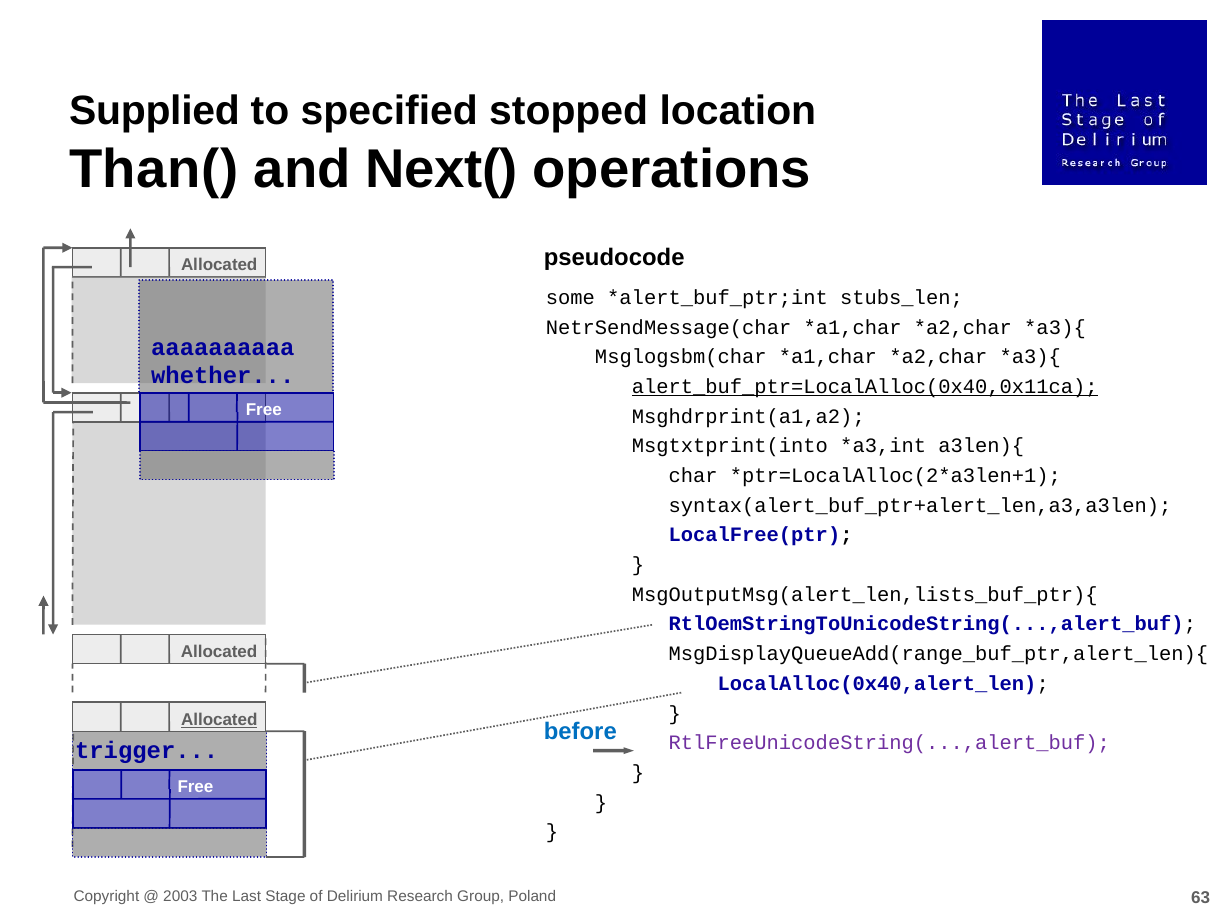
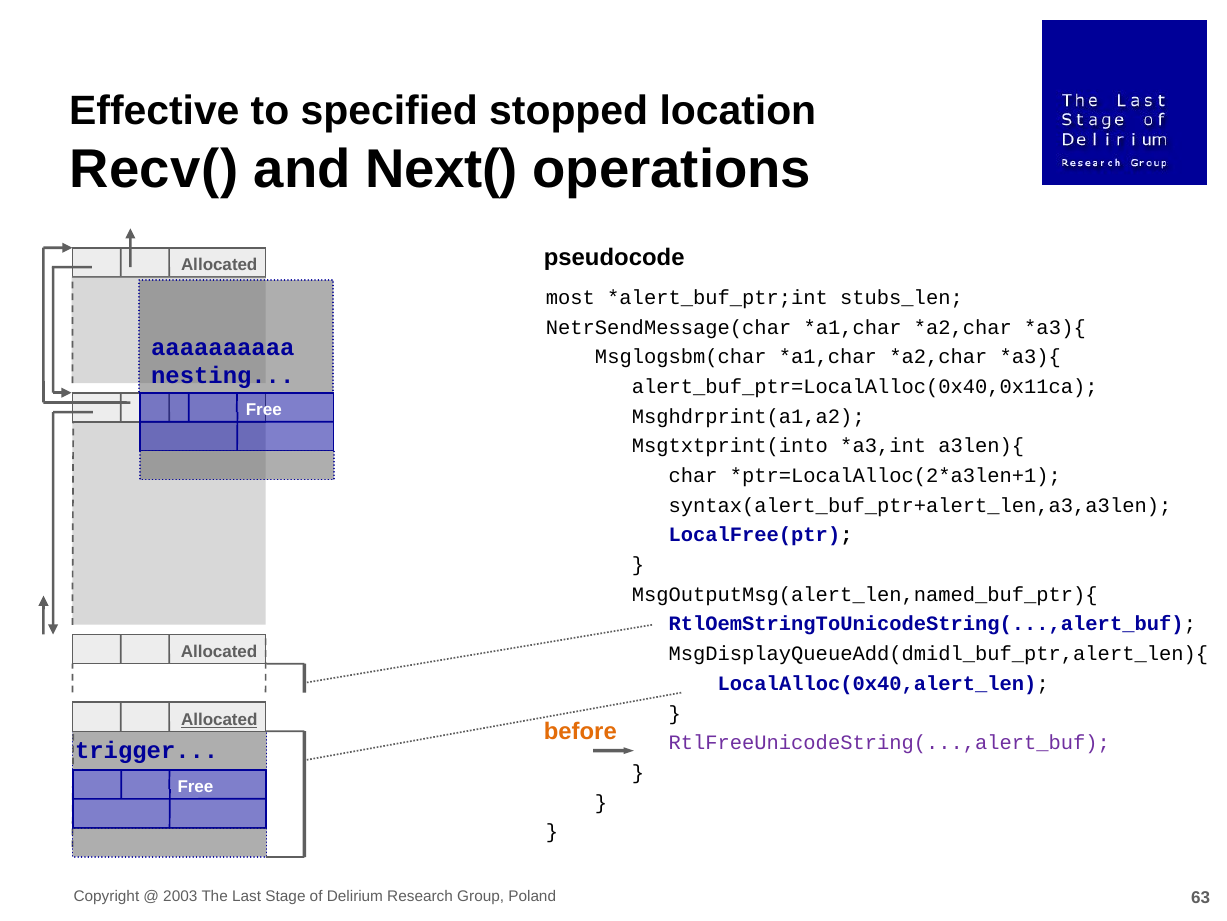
Supplied: Supplied -> Effective (154, 111)
Than(: Than( -> Recv( (154, 169)
some: some -> most (570, 297)
whether: whether -> nesting (223, 375)
alert_buf_ptr=LocalAlloc(0x40,0x11ca underline: present -> none (865, 386)
MsgOutputMsg(alert_len,lists_buf_ptr){: MsgOutputMsg(alert_len,lists_buf_ptr){ -> MsgOutputMsg(alert_len,named_buf_ptr){ (865, 594)
MsgDisplayQueueAdd(range_buf_ptr,alert_len){: MsgDisplayQueueAdd(range_buf_ptr,alert_len){ -> MsgDisplayQueueAdd(dmidl_buf_ptr,alert_len){ (938, 653)
before colour: blue -> orange (580, 731)
